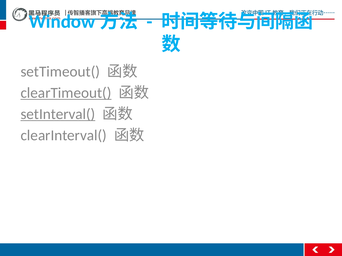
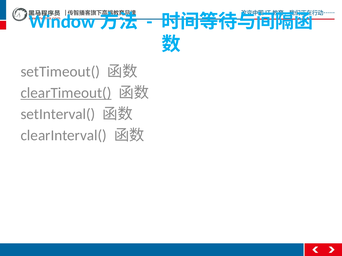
setInterval( underline: present -> none (58, 114)
